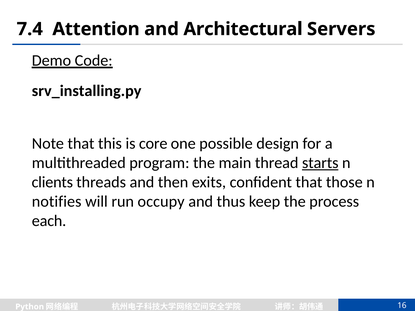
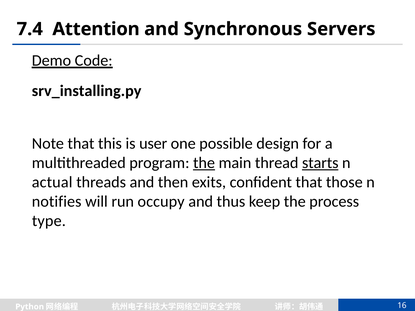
Architectural: Architectural -> Synchronous (243, 29)
core: core -> user (153, 144)
the underline: none -> present (204, 163)
clients: clients -> actual (52, 182)
each: each -> type (49, 221)
